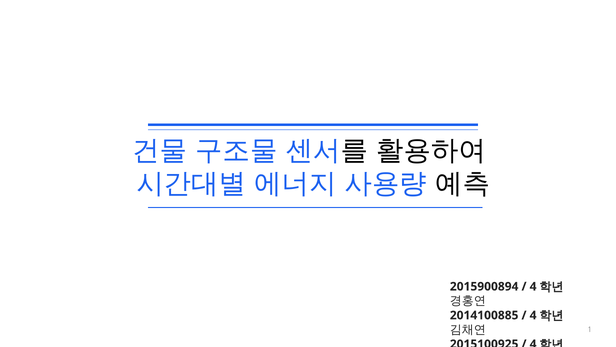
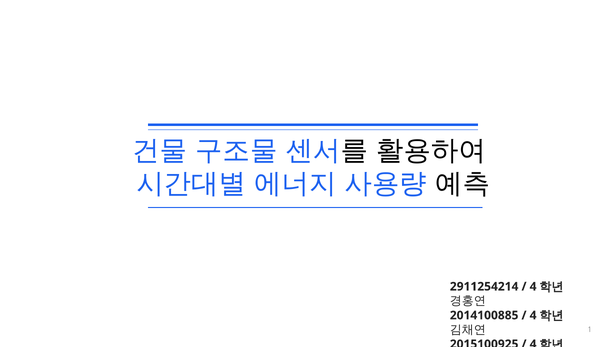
2015900894: 2015900894 -> 2911254214 (484, 286)
